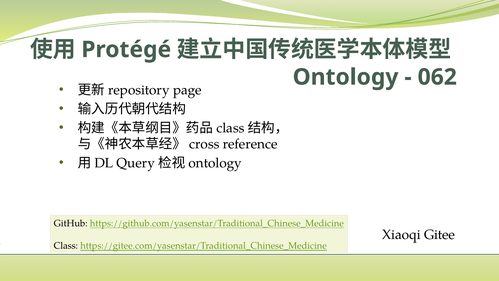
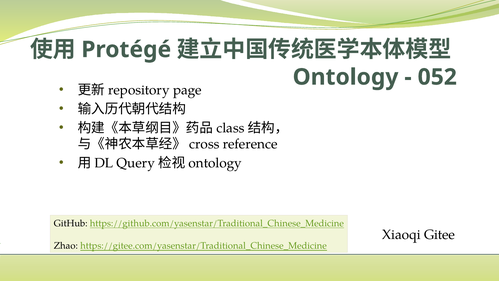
062: 062 -> 052 (437, 77)
Class: Class -> Zhao (66, 246)
